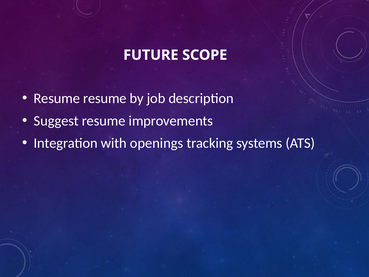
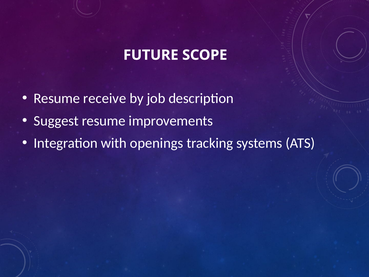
Resume resume: resume -> receive (105, 98)
